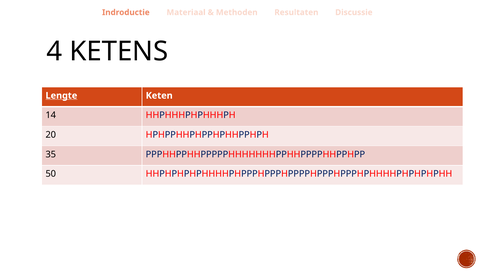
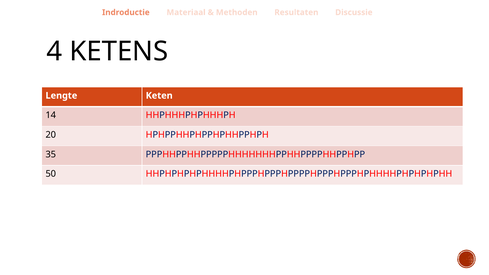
Lengte underline: present -> none (61, 96)
